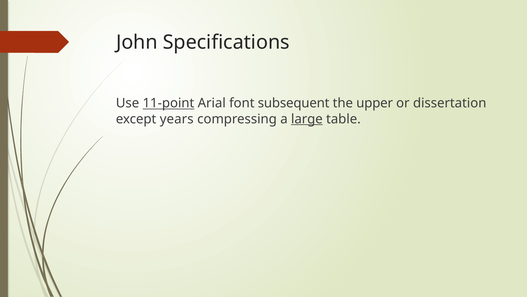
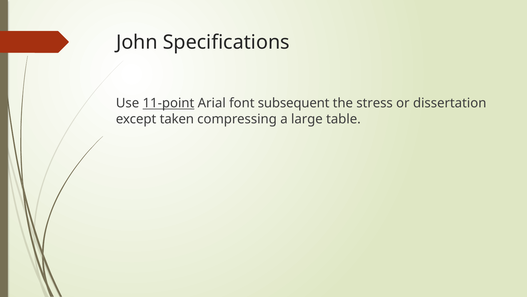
upper: upper -> stress (375, 103)
years: years -> taken (177, 119)
large underline: present -> none (307, 119)
